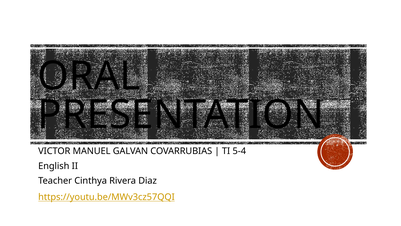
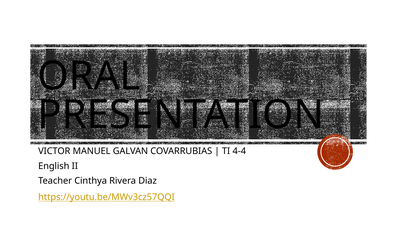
5-4: 5-4 -> 4-4 (239, 151)
